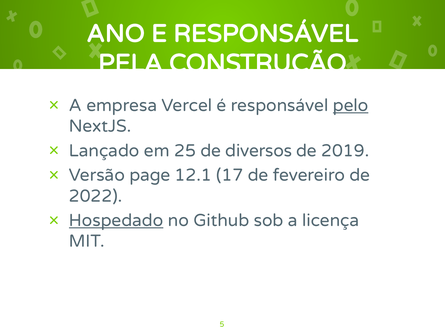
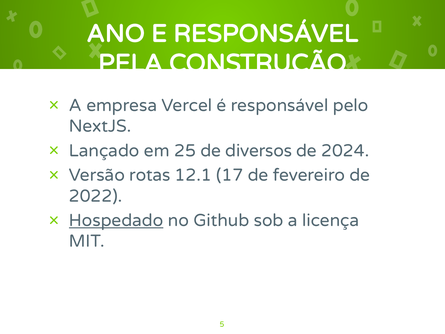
pelo underline: present -> none (351, 105)
2019: 2019 -> 2024 (345, 151)
page: page -> rotas (150, 175)
